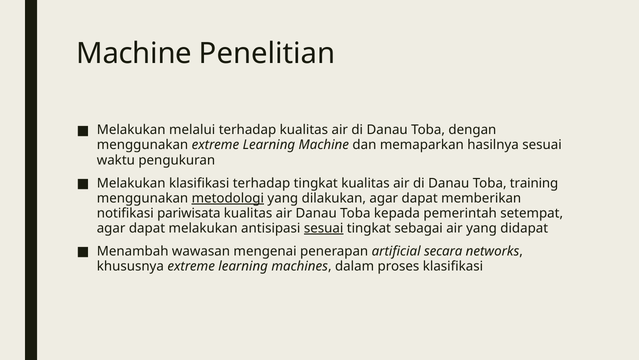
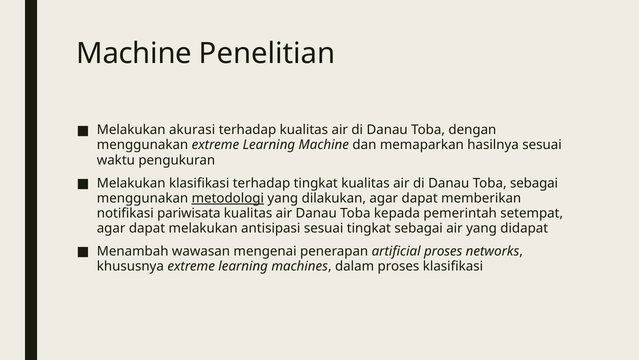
melalui: melalui -> akurasi (192, 130)
Toba training: training -> sebagai (534, 183)
sesuai underline: present -> none (324, 228)
artificial secara: secara -> proses (443, 251)
